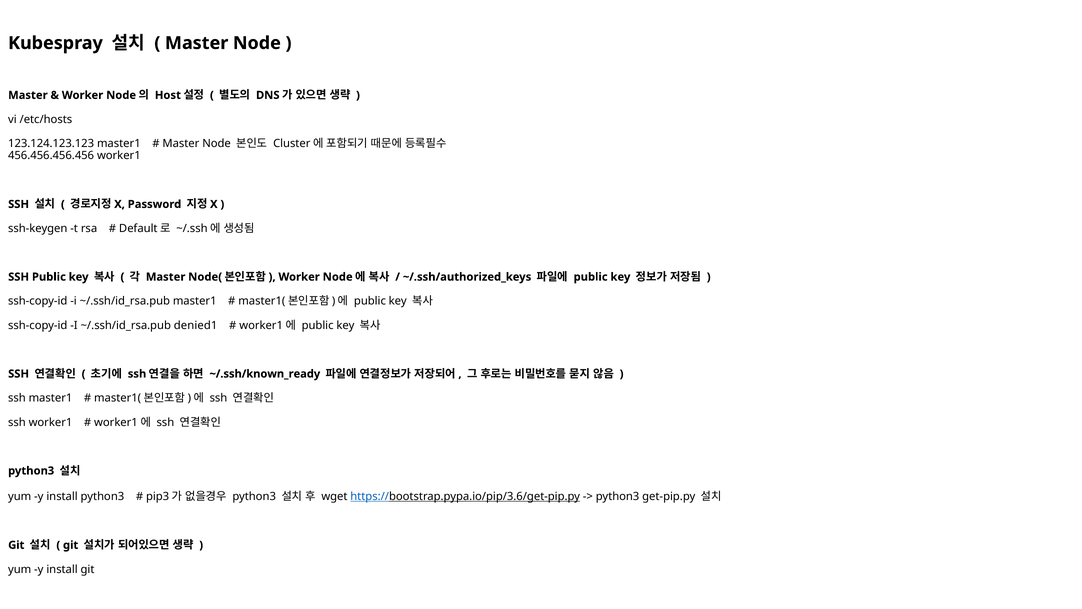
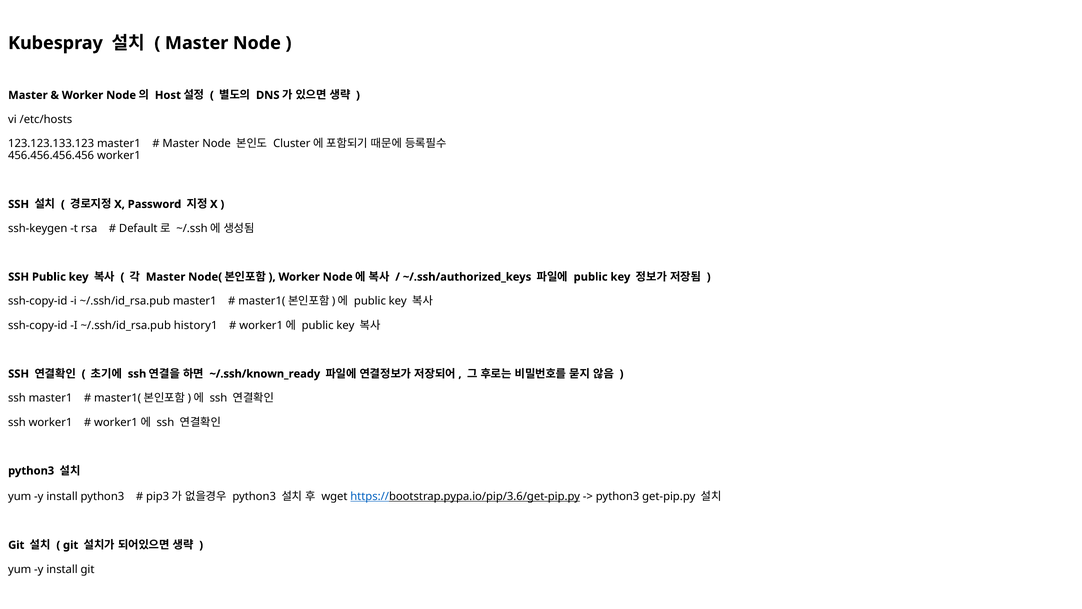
123.124.123.123: 123.124.123.123 -> 123.123.133.123 (51, 144)
denied1: denied1 -> history1 (196, 325)
